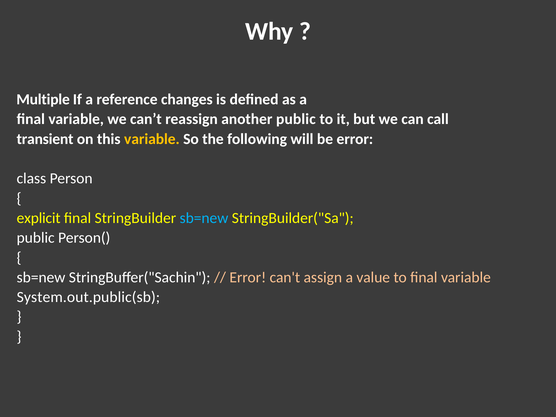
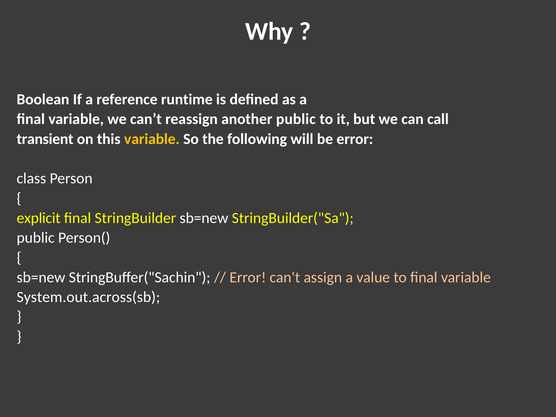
Multiple: Multiple -> Boolean (43, 99)
changes: changes -> runtime (187, 99)
sb=new colour: light blue -> white (204, 218)
System.out.public(sb: System.out.public(sb -> System.out.across(sb (88, 297)
